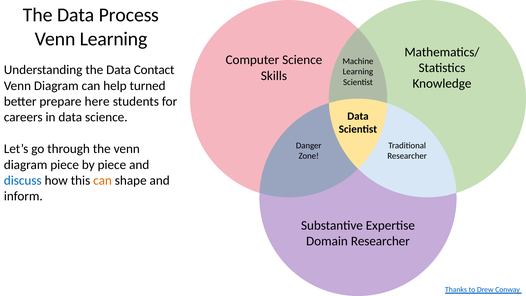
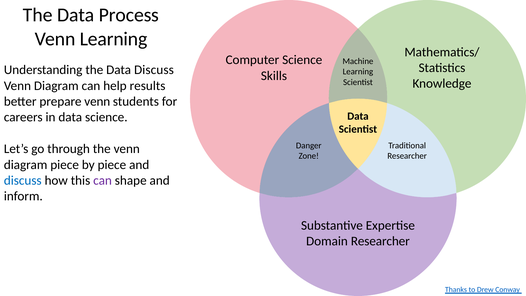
Data Contact: Contact -> Discuss (154, 70)
turned: turned -> results (148, 86)
prepare here: here -> venn (97, 101)
can colour: orange -> purple (103, 180)
